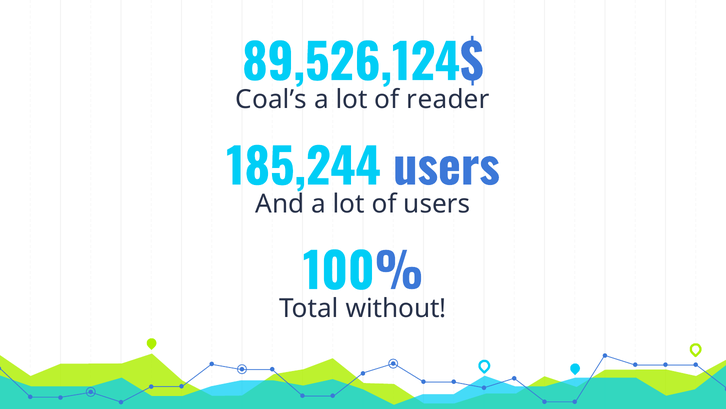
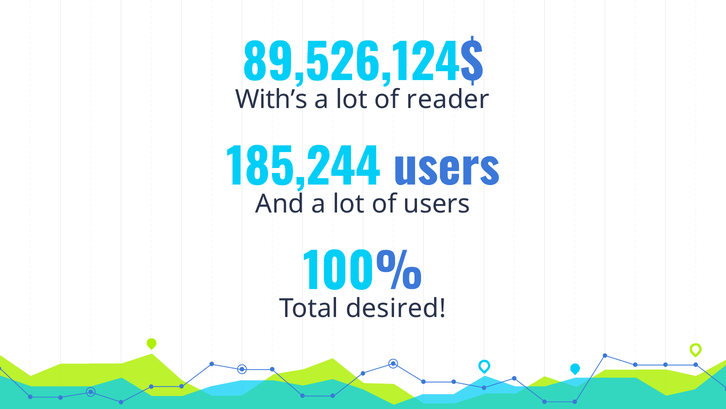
Coal’s: Coal’s -> With’s (271, 99)
without: without -> desired (396, 308)
